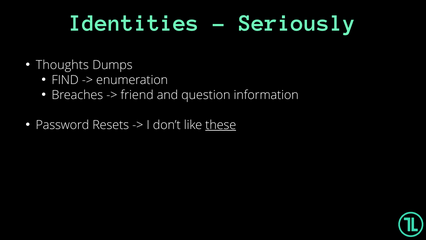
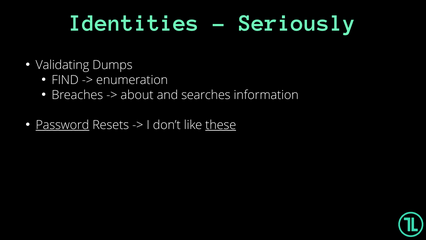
Thoughts: Thoughts -> Validating (62, 65)
friend: friend -> about (137, 95)
question: question -> searches (206, 95)
Password underline: none -> present (62, 125)
